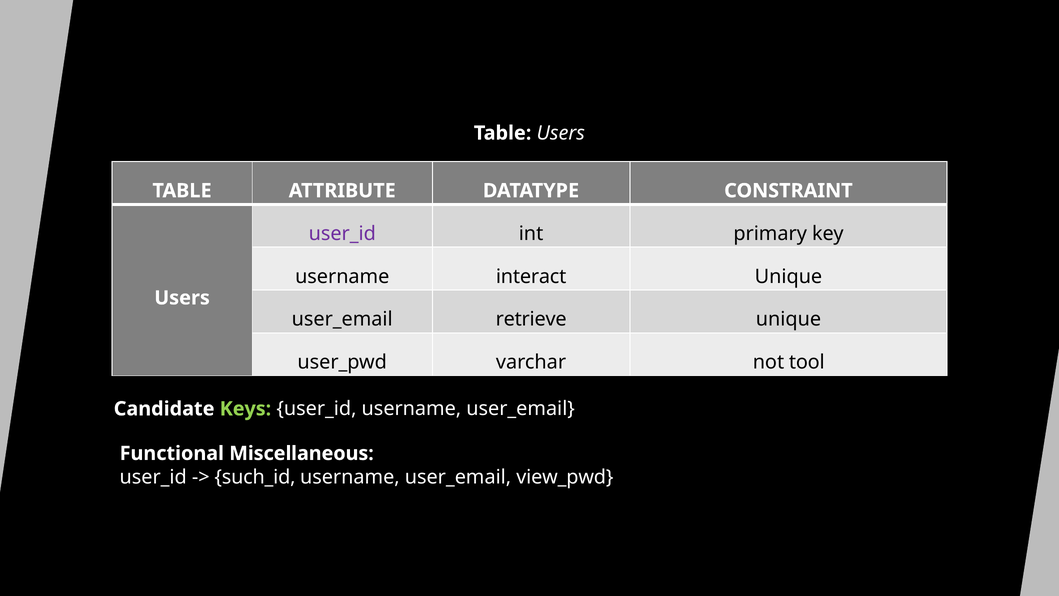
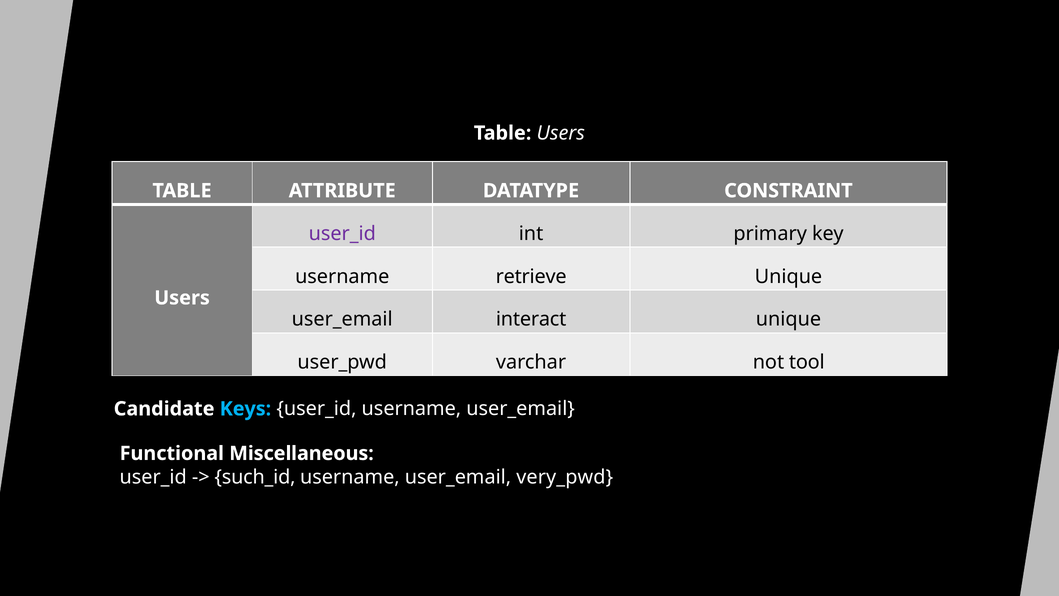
interact: interact -> retrieve (531, 276)
retrieve: retrieve -> interact (531, 319)
Keys colour: light green -> light blue (245, 409)
view_pwd: view_pwd -> very_pwd (565, 477)
